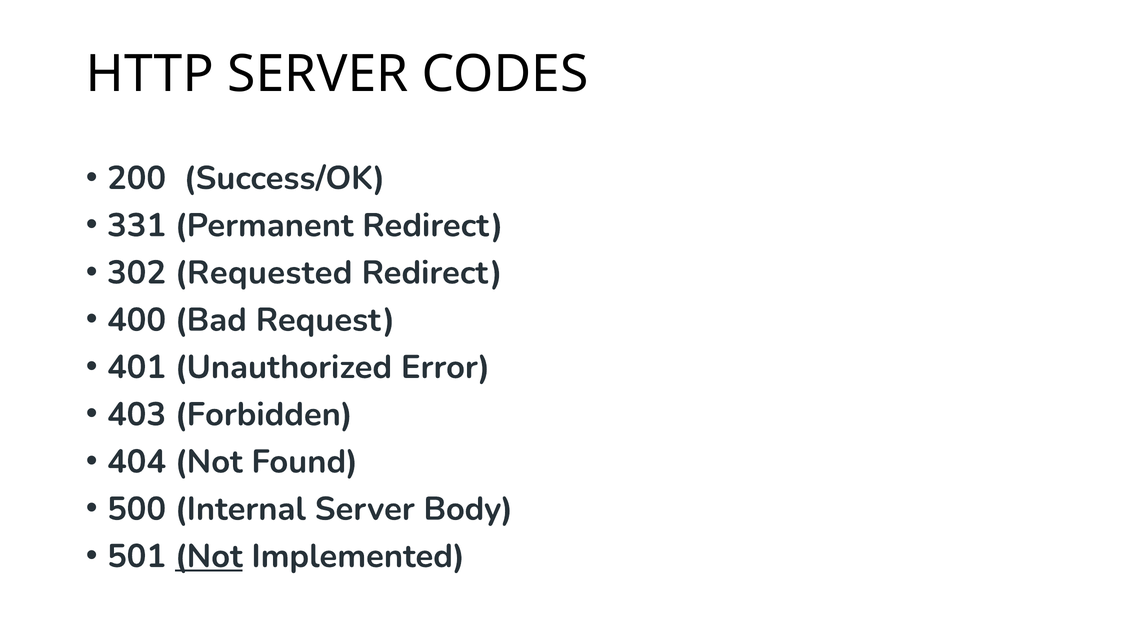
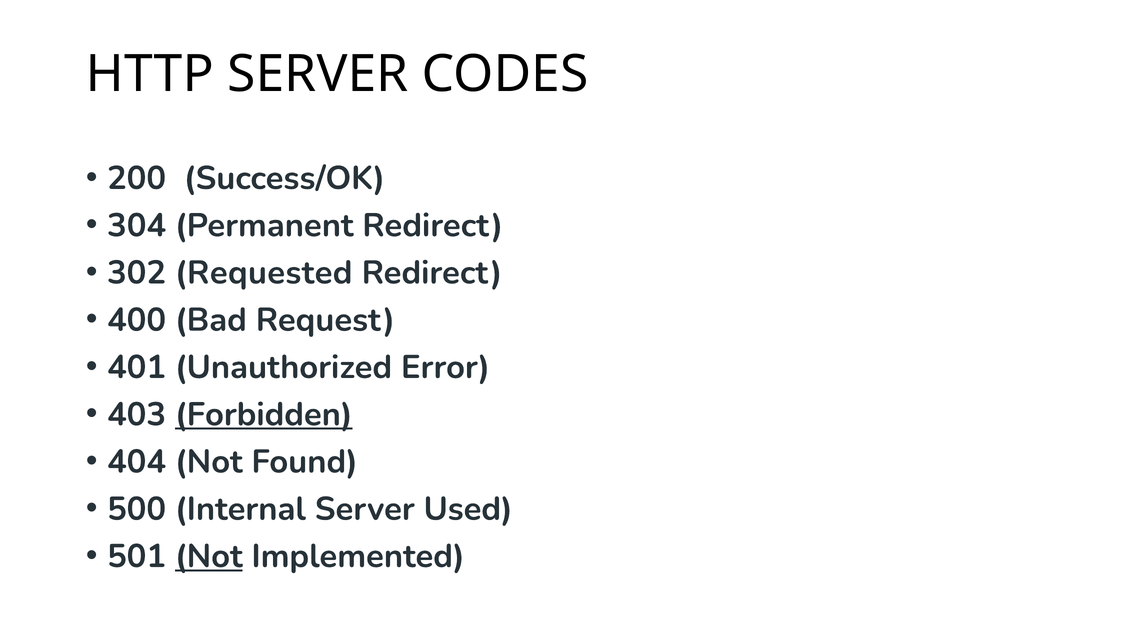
331: 331 -> 304 (137, 225)
Forbidden underline: none -> present (264, 414)
Body: Body -> Used (468, 509)
